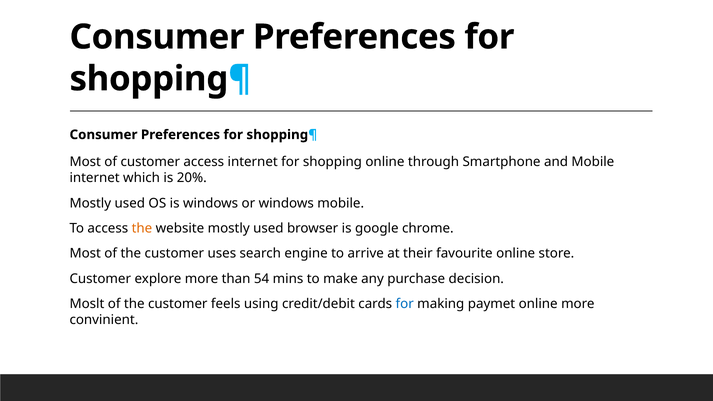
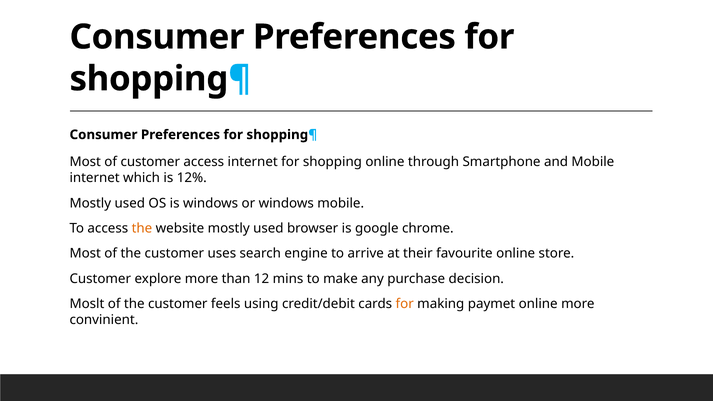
20%: 20% -> 12% (192, 178)
54: 54 -> 12 (262, 279)
for colour: blue -> orange (405, 304)
